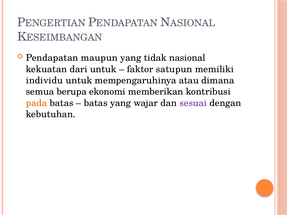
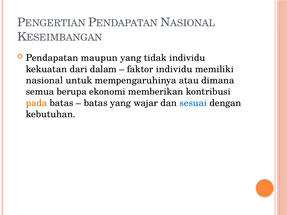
tidak nasional: nasional -> individu (187, 58)
dari untuk: untuk -> dalam (103, 69)
faktor satupun: satupun -> individu (174, 69)
individu: individu -> nasional (44, 81)
sesuai colour: purple -> blue (193, 103)
